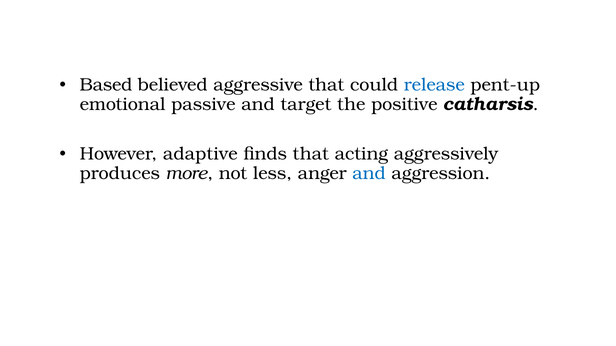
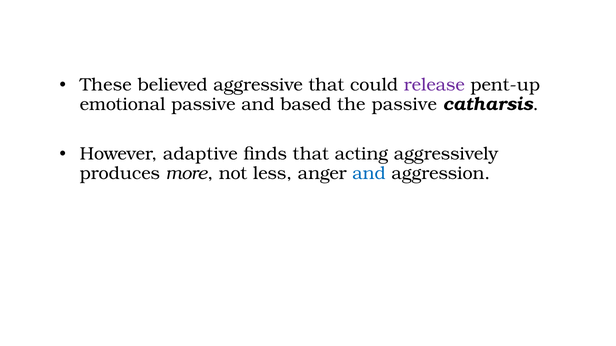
Based: Based -> These (106, 85)
release colour: blue -> purple (434, 85)
target: target -> based (306, 104)
the positive: positive -> passive (404, 104)
